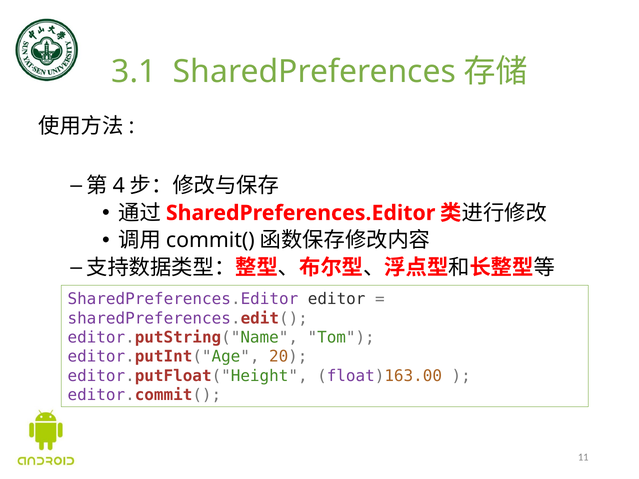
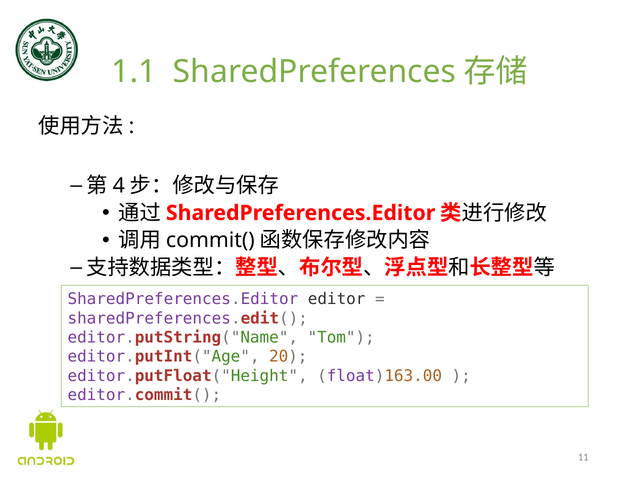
3.1: 3.1 -> 1.1 (134, 72)
